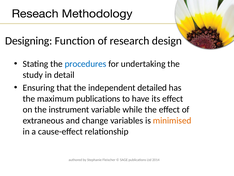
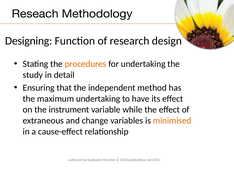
procedures colour: blue -> orange (86, 64)
detailed: detailed -> method (152, 87)
maximum publications: publications -> undertaking (98, 98)
